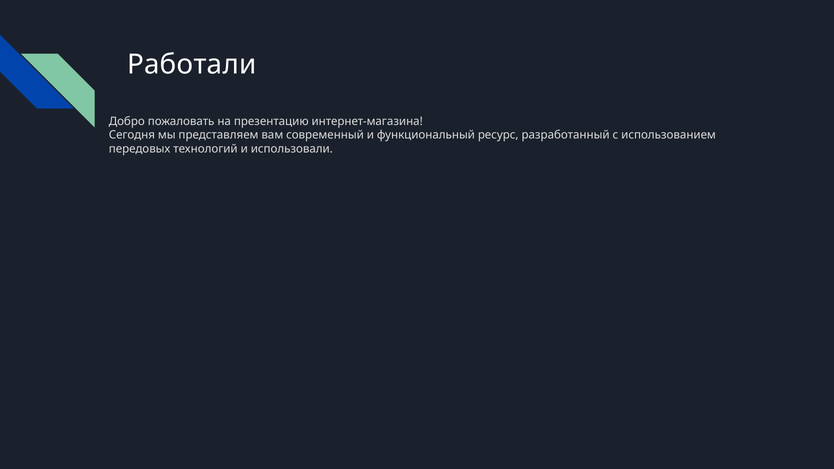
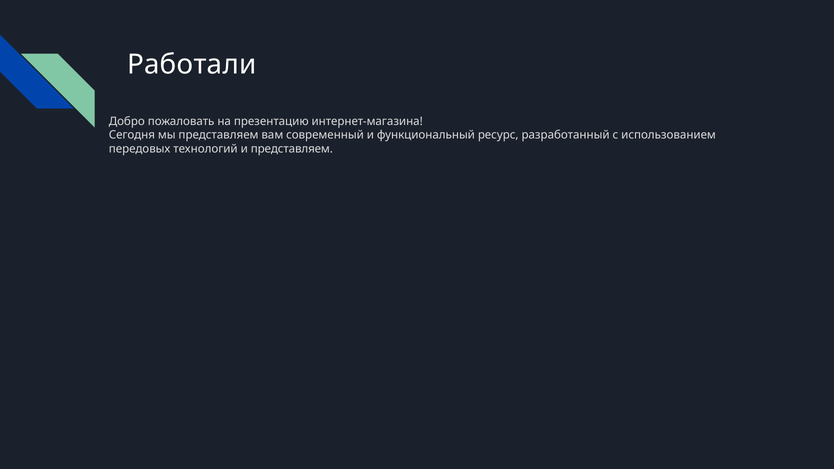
и использовали: использовали -> представляем (292, 149)
